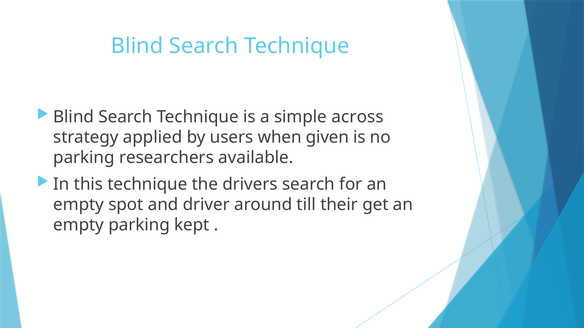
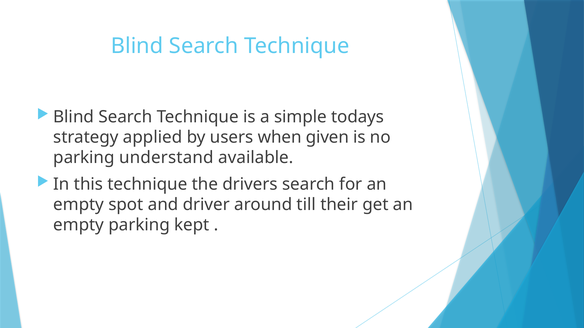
across: across -> todays (358, 117)
researchers: researchers -> understand (166, 158)
